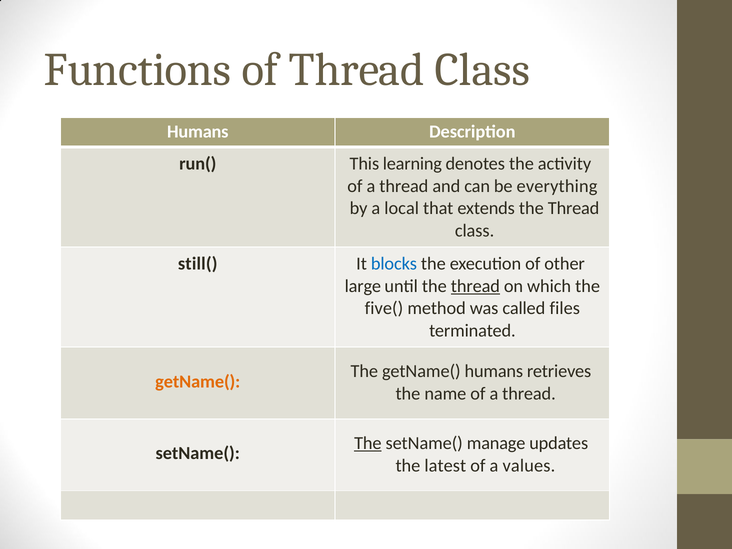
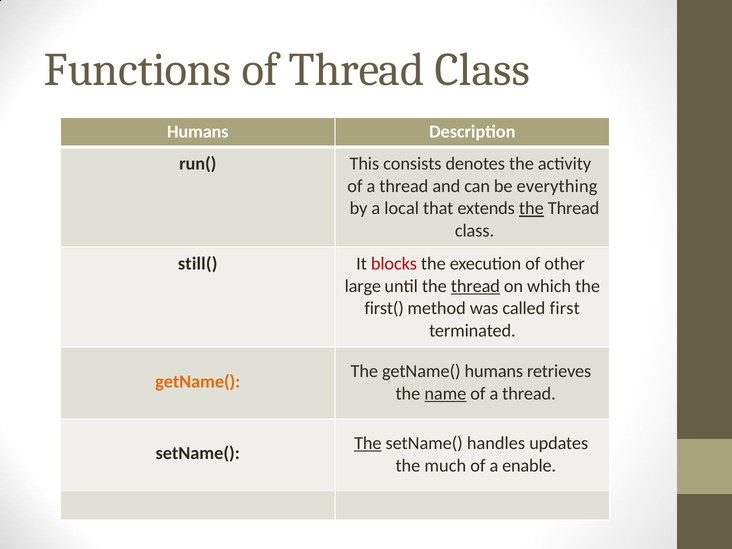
learning: learning -> consists (412, 164)
the underline: none -> present (531, 208)
blocks colour: blue -> red (394, 264)
five(: five( -> first( (384, 308)
files: files -> first (565, 308)
name underline: none -> present (445, 394)
manage: manage -> handles (496, 443)
latest: latest -> much (445, 466)
values: values -> enable (529, 466)
